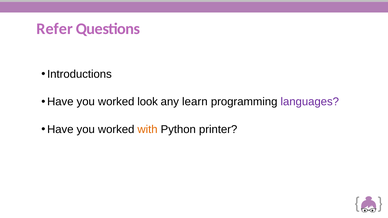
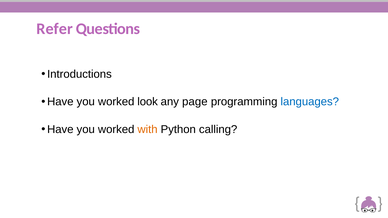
learn: learn -> page (195, 102)
languages colour: purple -> blue (310, 102)
printer: printer -> calling (218, 130)
